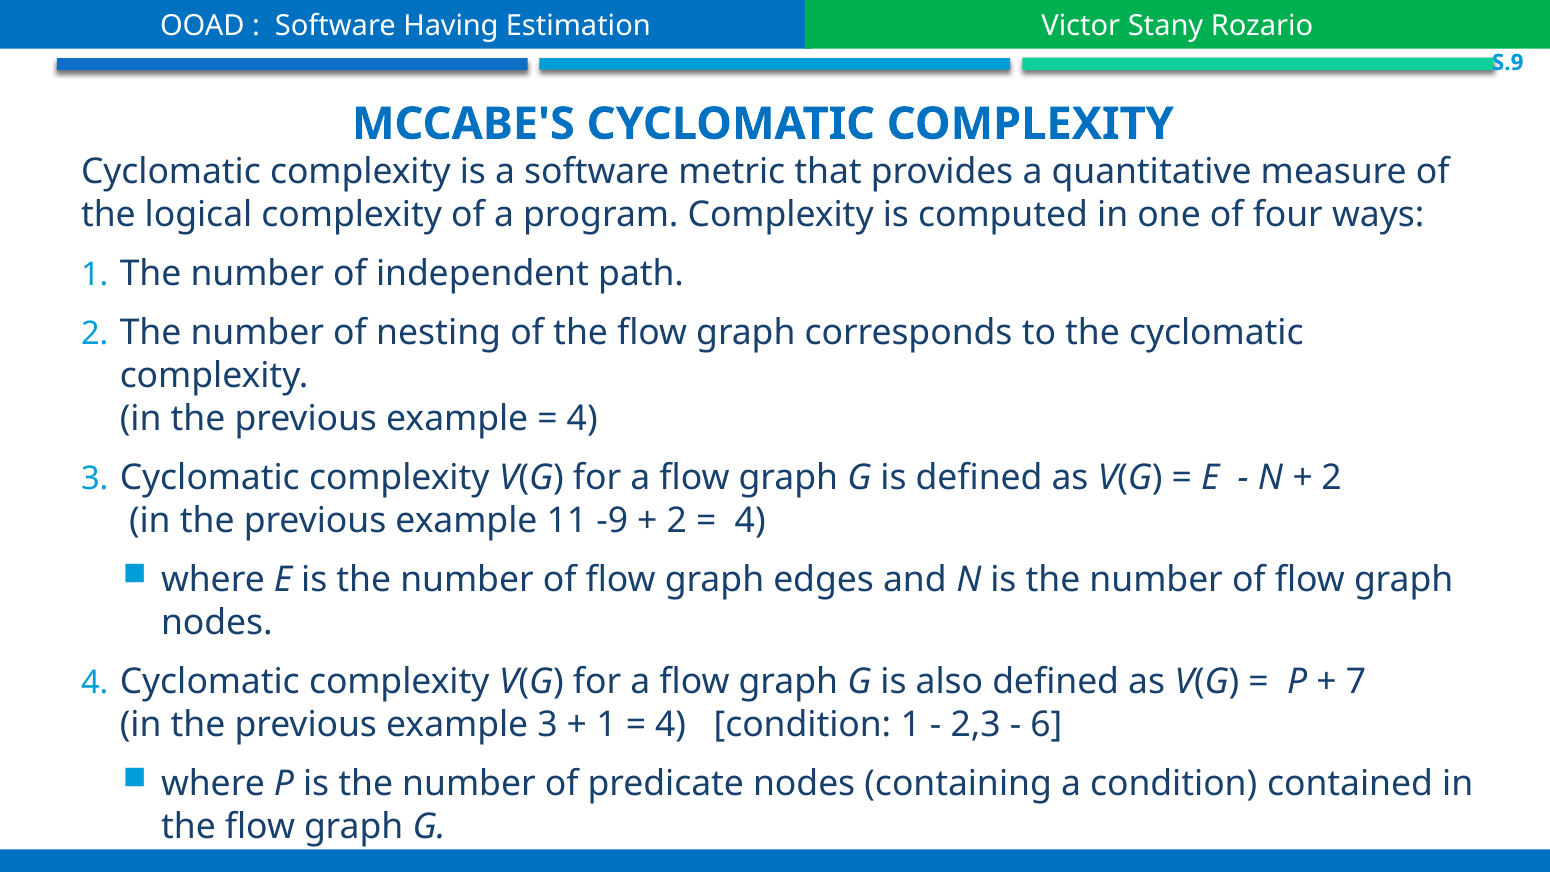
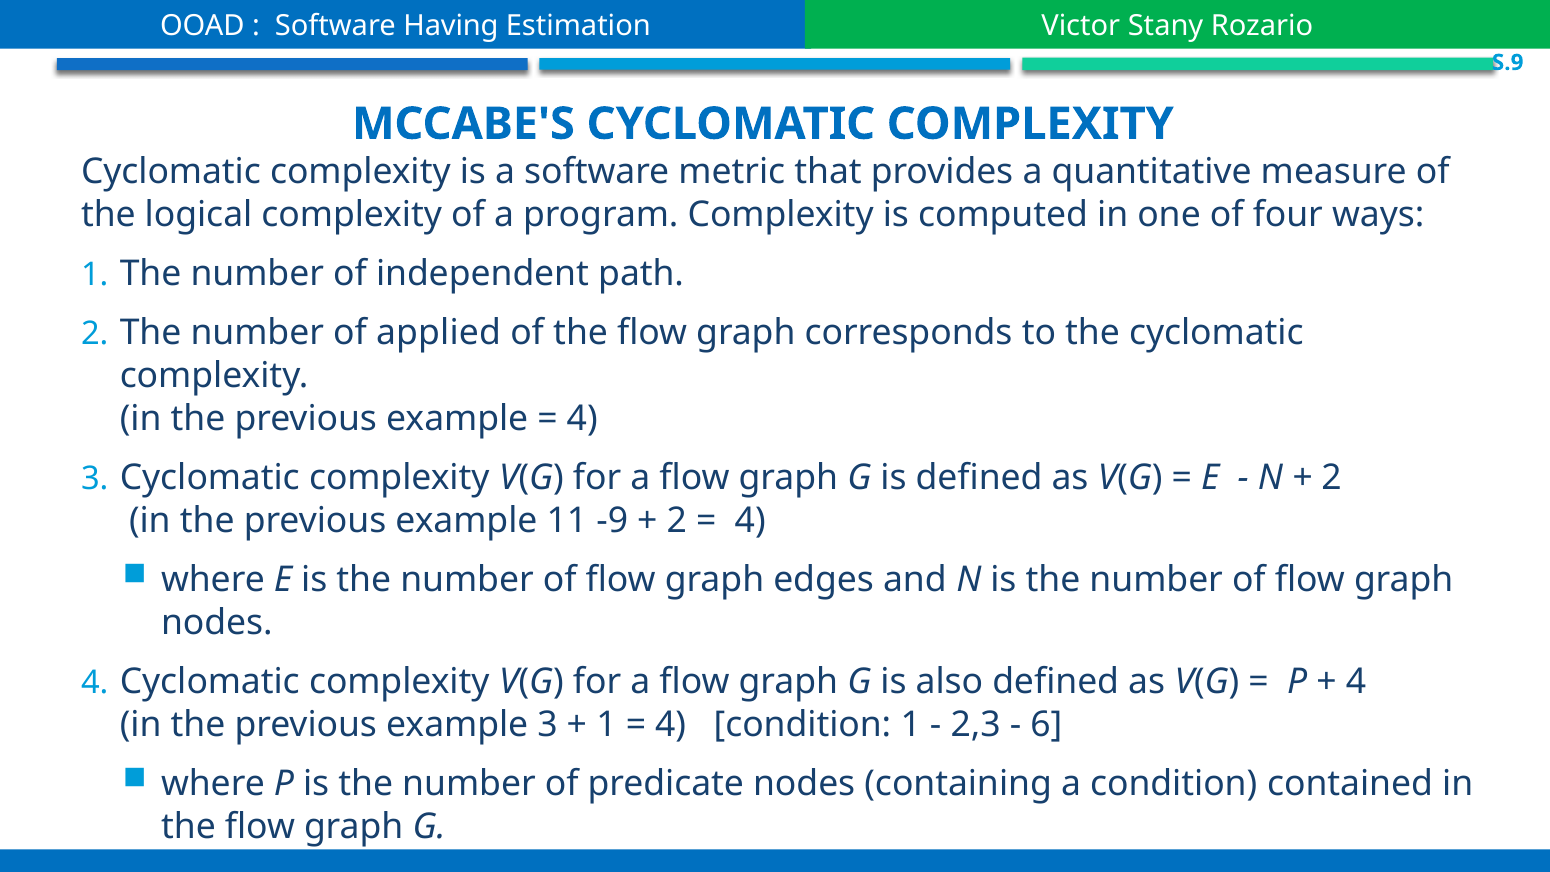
nesting: nesting -> applied (439, 333)
7: 7 -> 4 (1356, 682)
